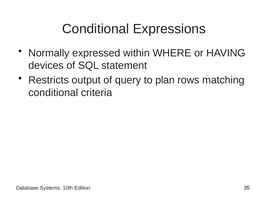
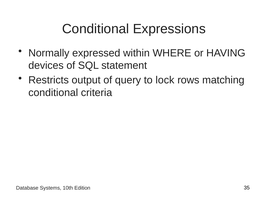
plan: plan -> lock (165, 80)
